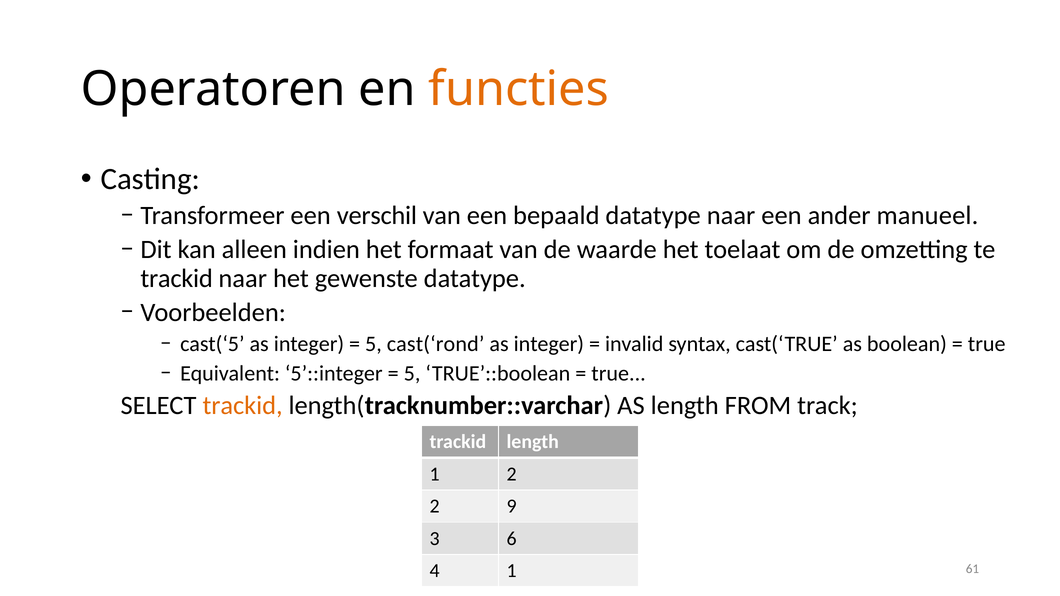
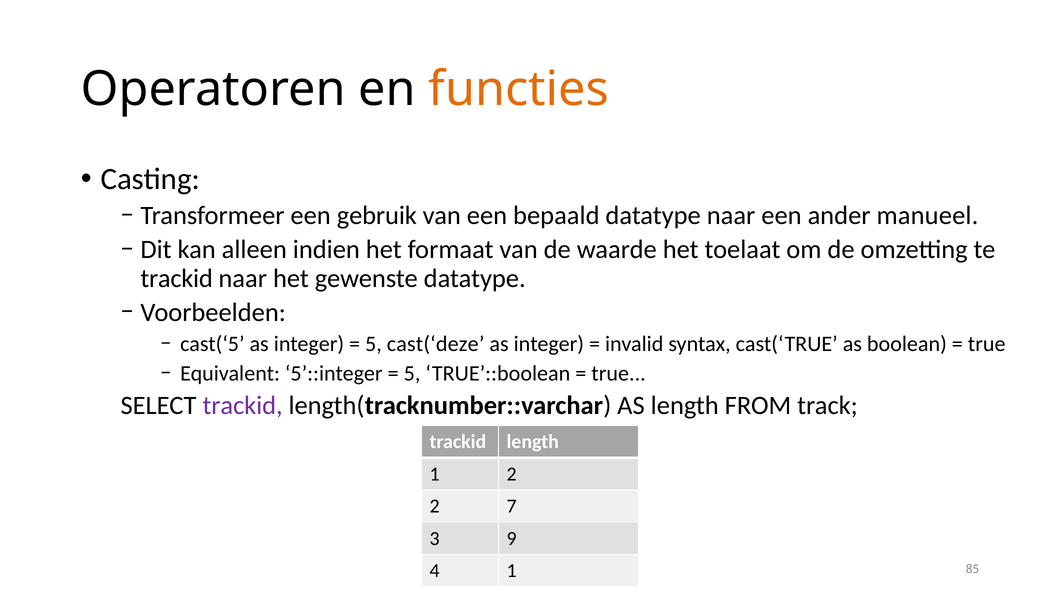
verschil: verschil -> gebruik (377, 216)
cast(‘rond: cast(‘rond -> cast(‘deze (436, 344)
trackid colour: orange -> purple (243, 405)
9: 9 -> 7 (512, 507)
6: 6 -> 9 (512, 539)
61: 61 -> 85 (972, 569)
